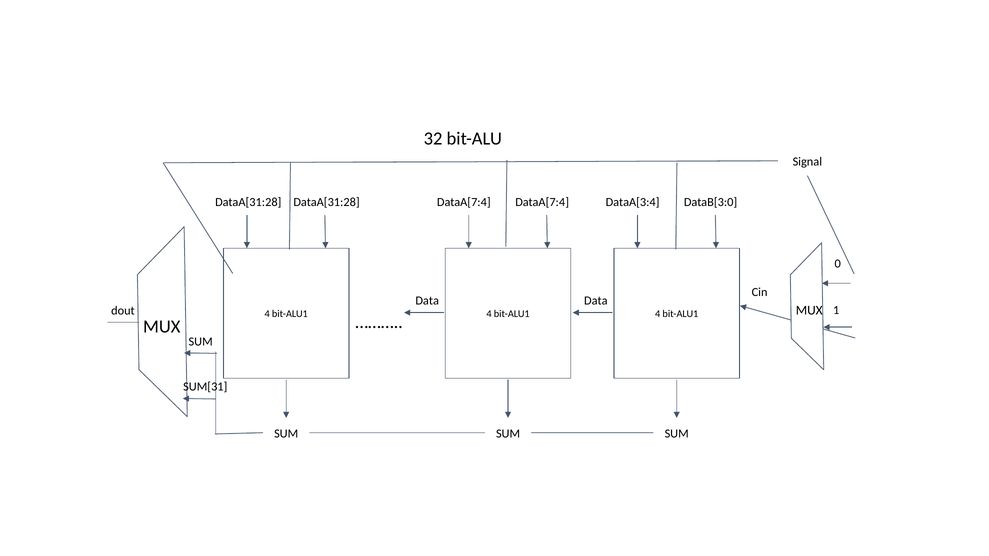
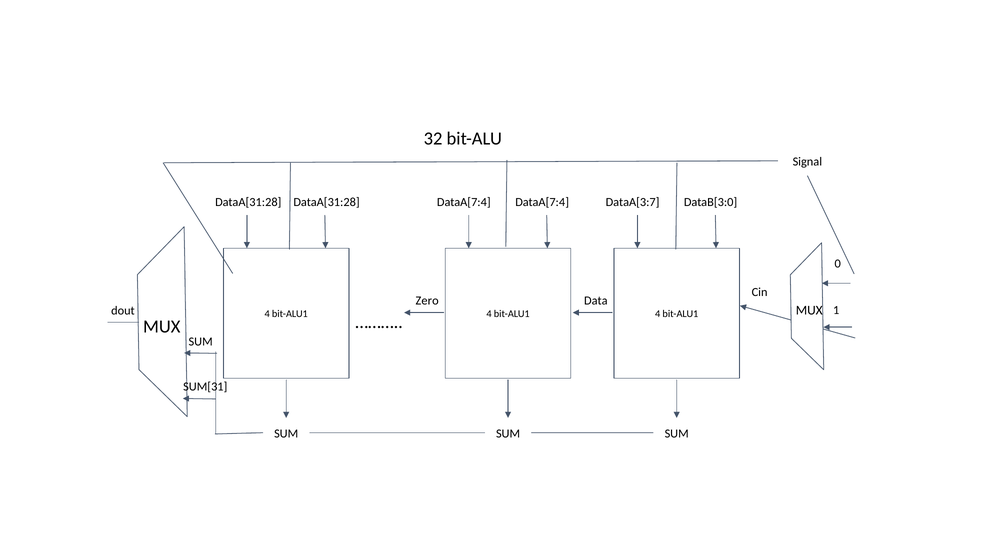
DataA[3:4: DataA[3:4 -> DataA[3:7 (633, 202)
Data: Data -> Zero (427, 301)
